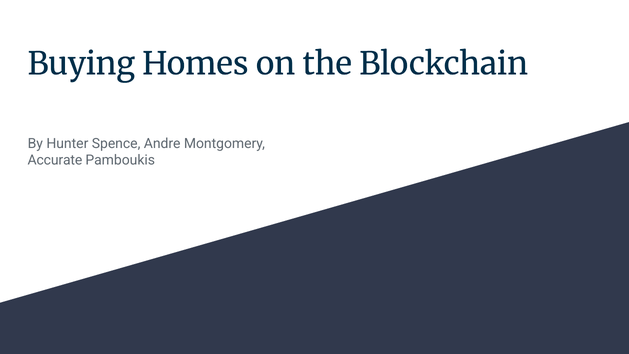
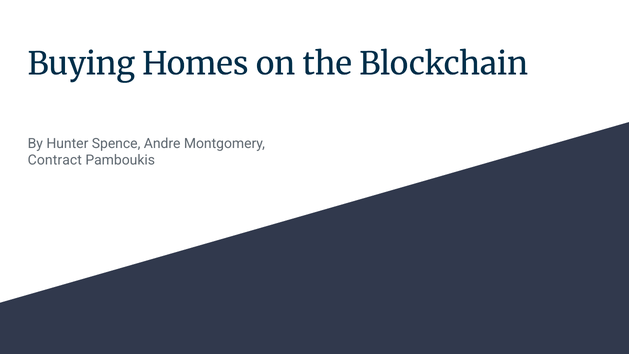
Accurate: Accurate -> Contract (55, 160)
